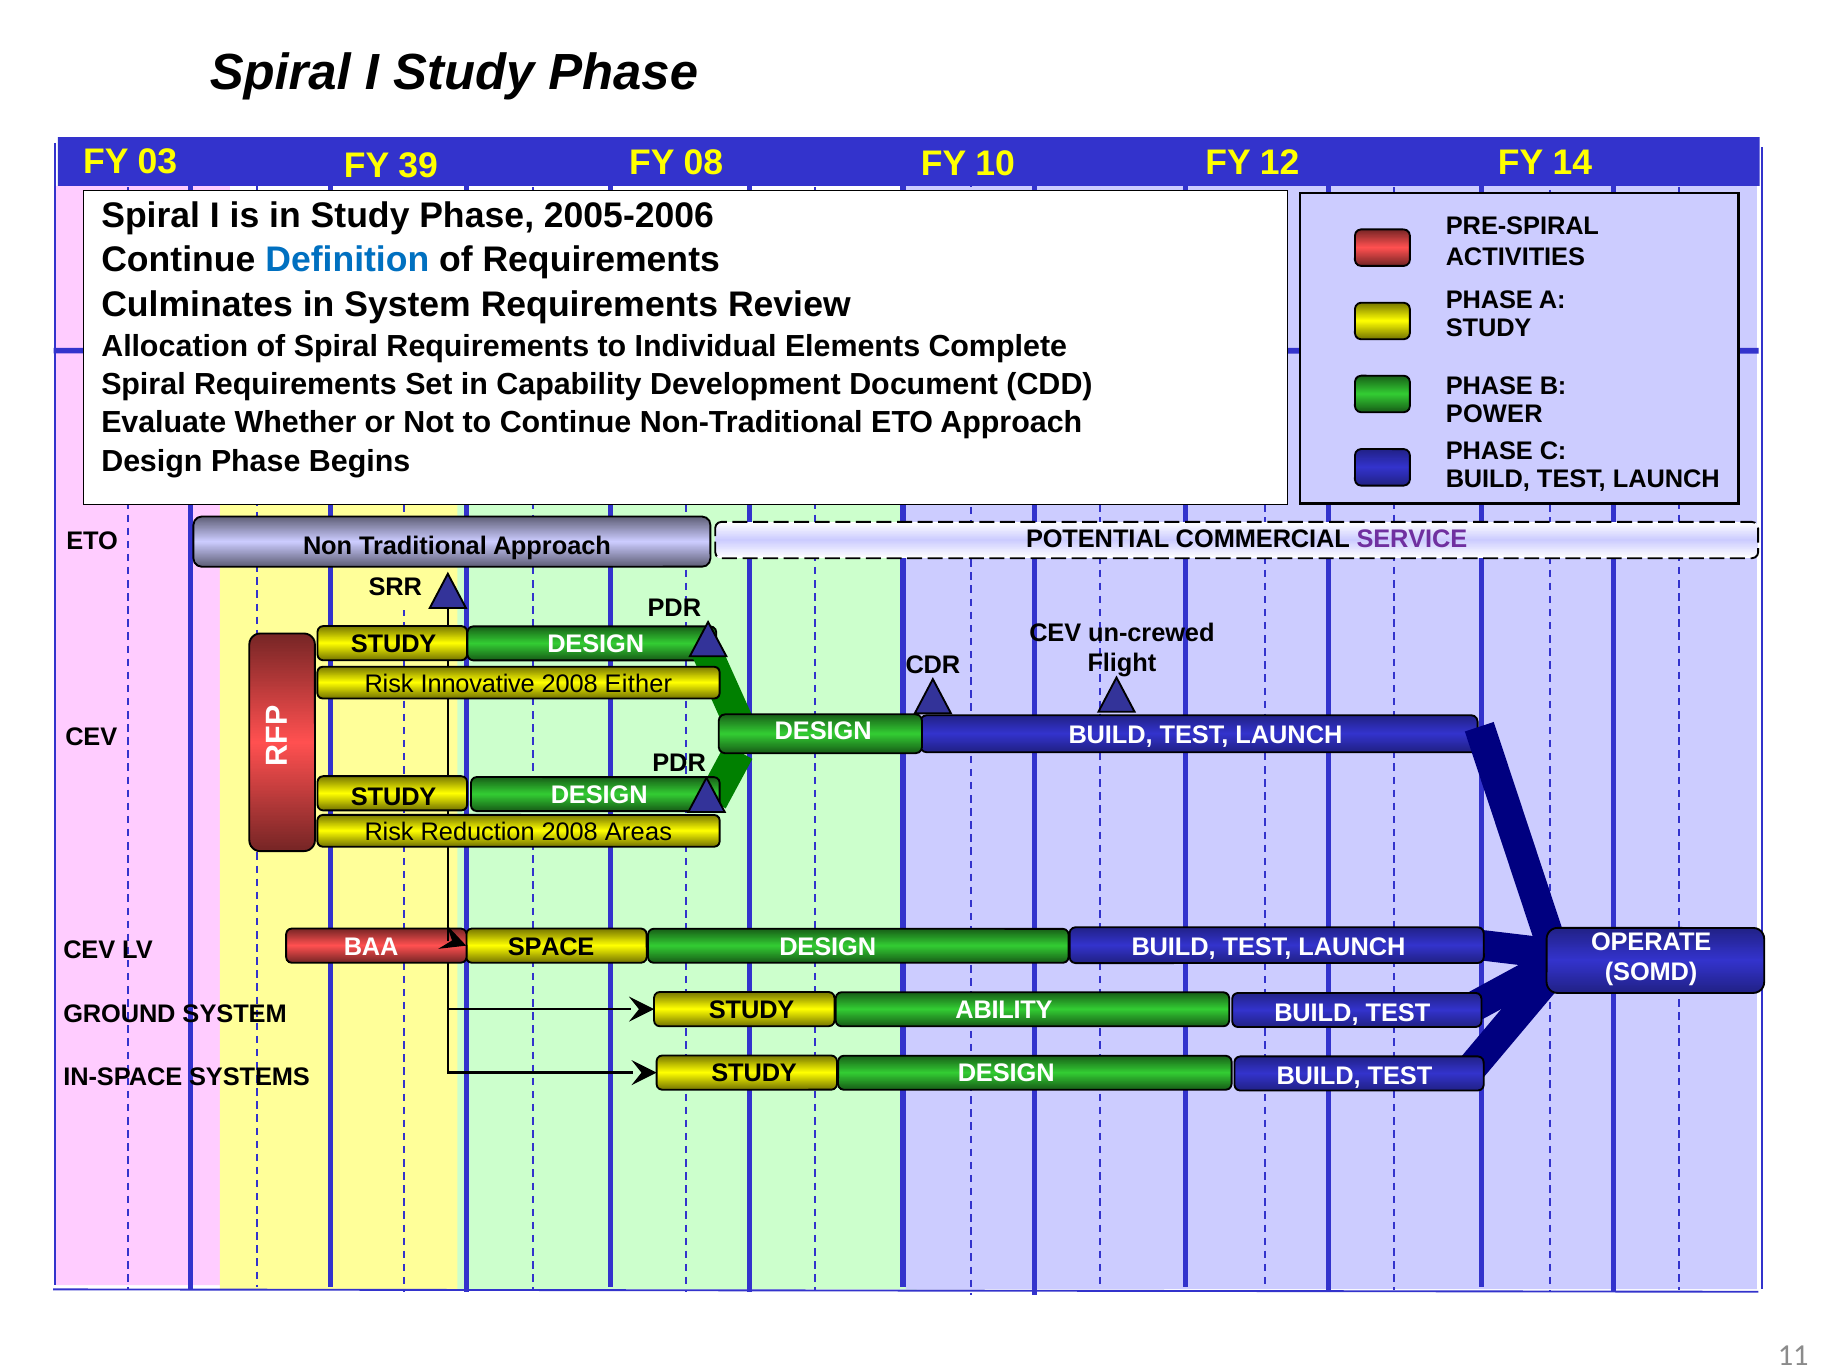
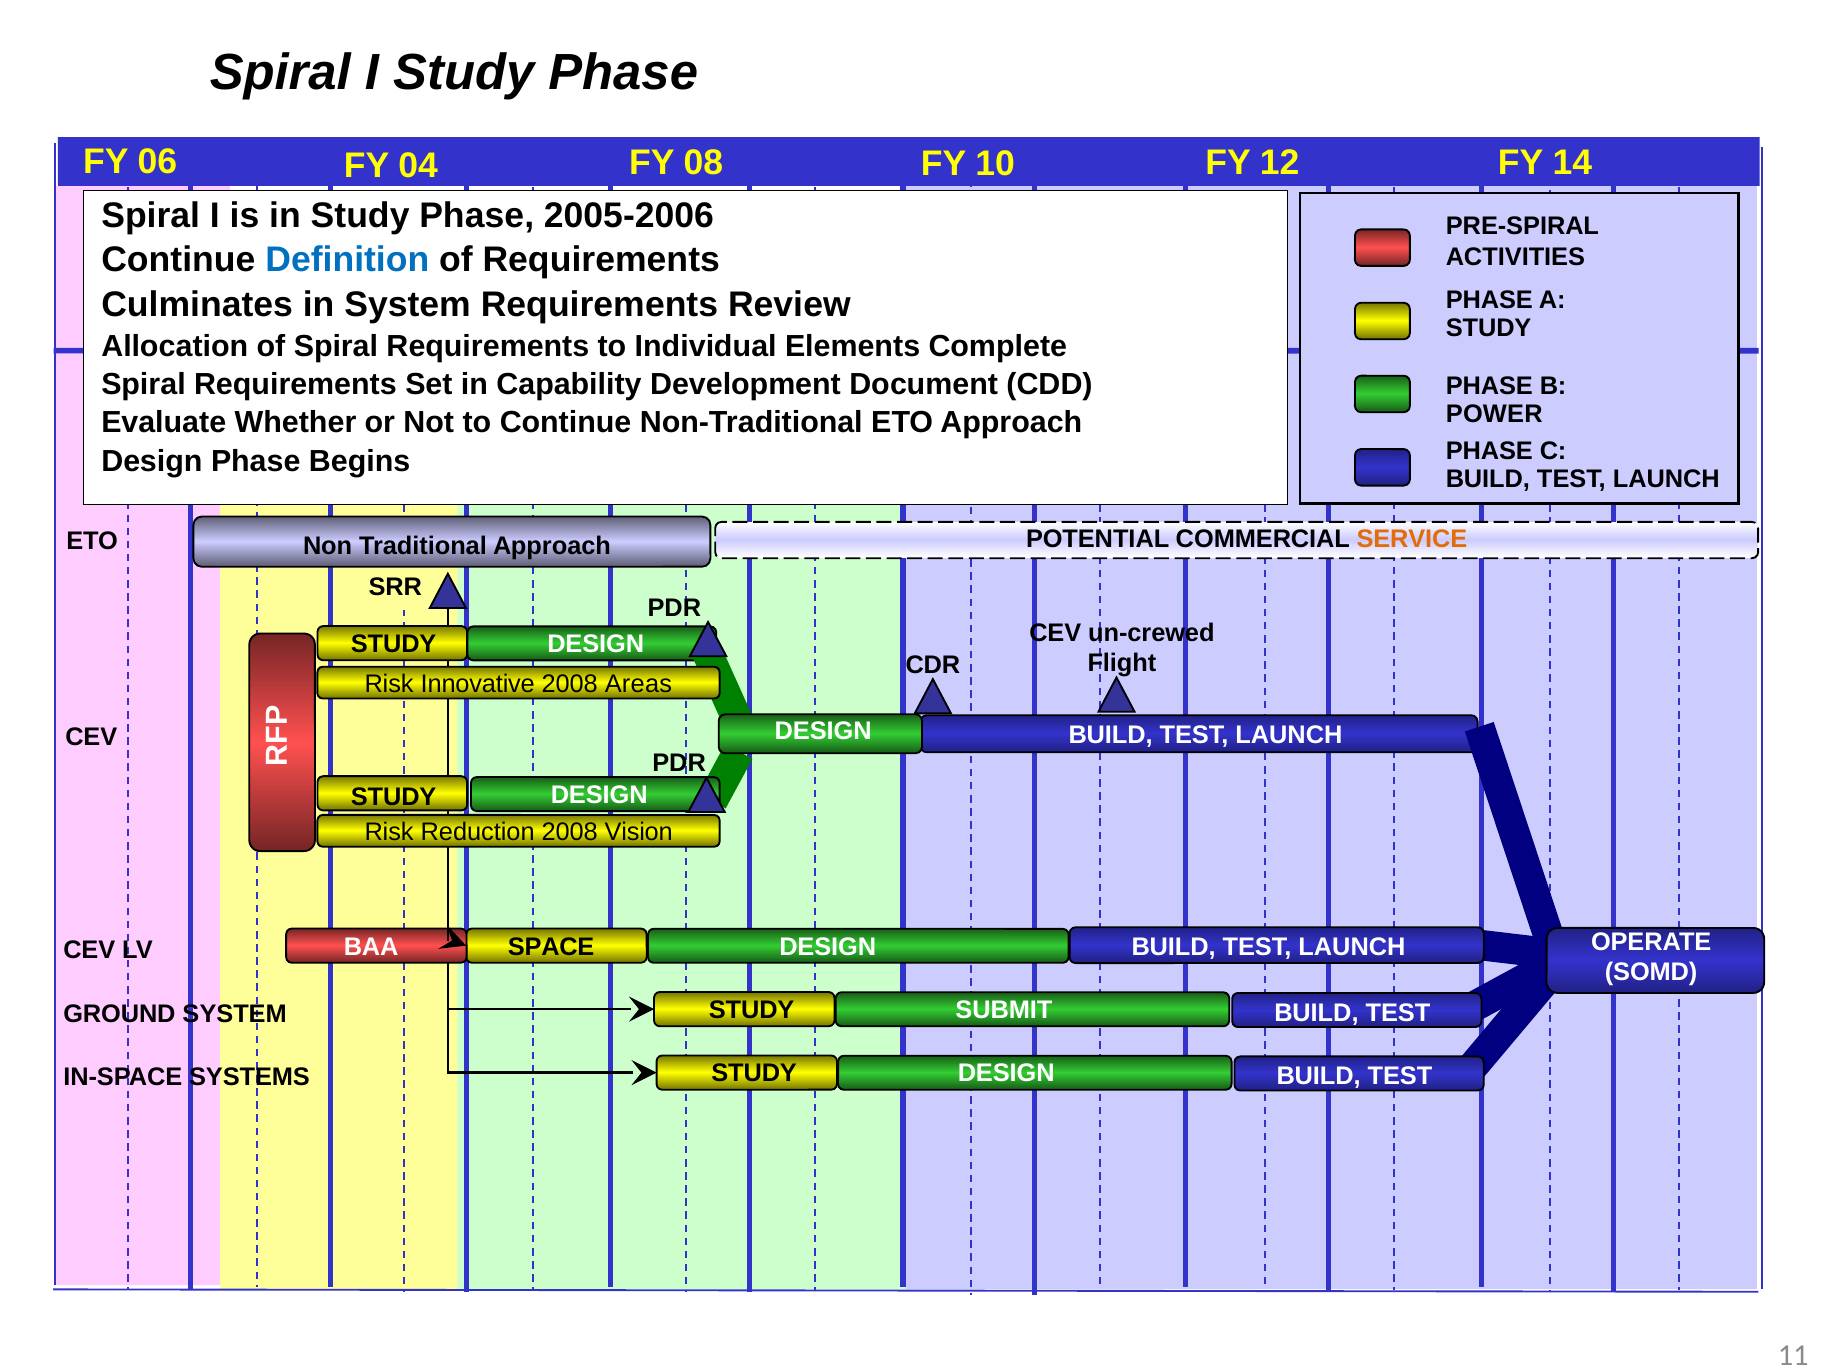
03: 03 -> 06 (157, 162)
39: 39 -> 04 (418, 165)
SERVICE colour: purple -> orange (1412, 539)
Either: Either -> Areas (638, 684)
Areas: Areas -> Vision (639, 832)
ABILITY: ABILITY -> SUBMIT (1004, 1010)
